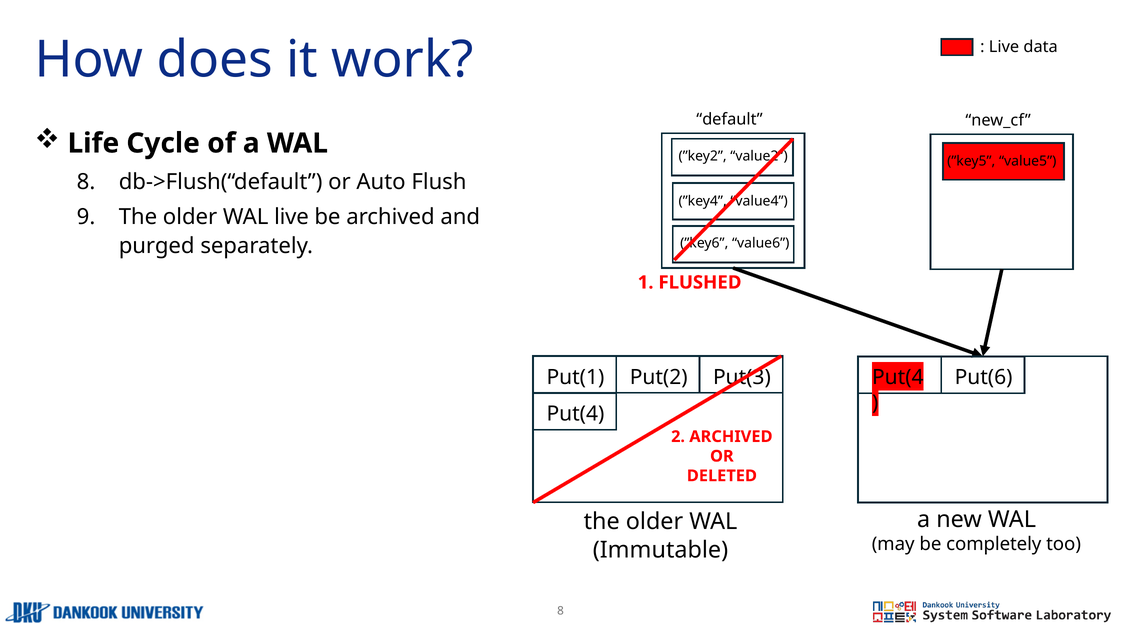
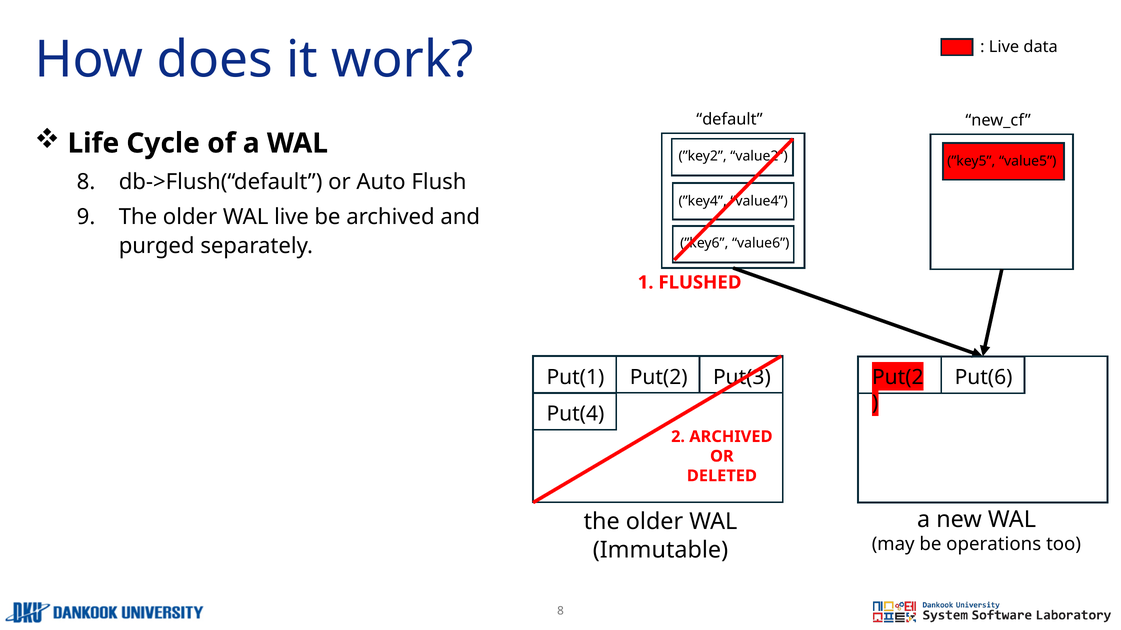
Put(4: Put(4 -> Put(2 (898, 378)
completely: completely -> operations (994, 545)
